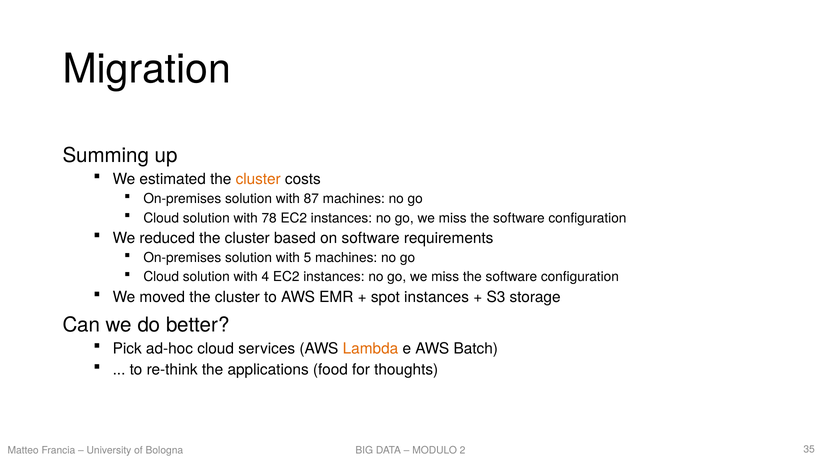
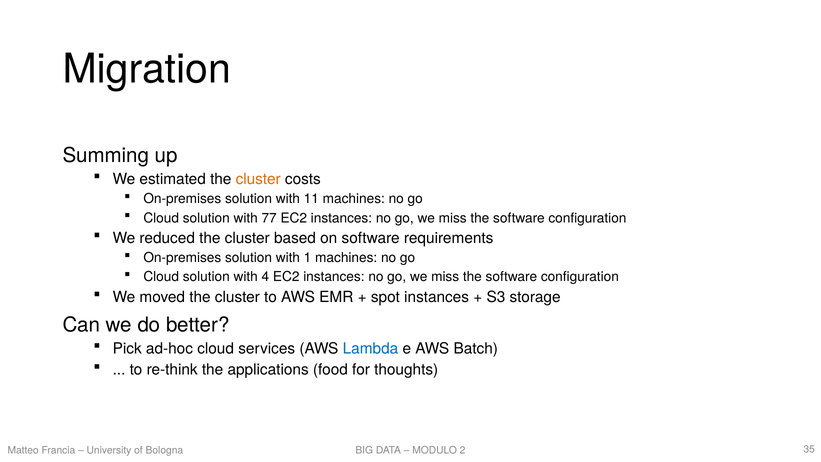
87: 87 -> 11 (311, 199)
78: 78 -> 77 (269, 218)
5: 5 -> 1 (308, 258)
Lambda colour: orange -> blue (370, 348)
